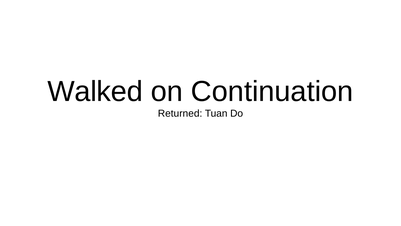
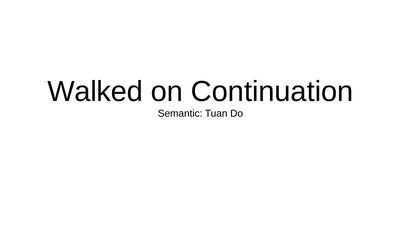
Returned: Returned -> Semantic (180, 113)
